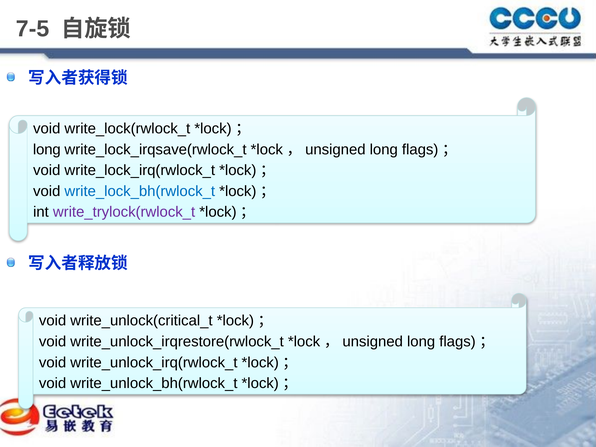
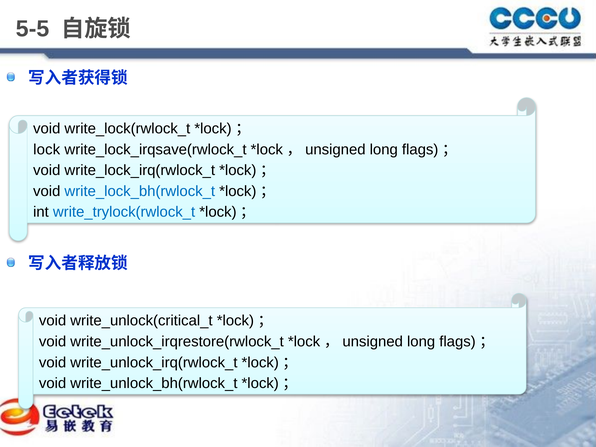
7-5: 7-5 -> 5-5 (33, 29)
long: long -> lock (47, 149)
write_trylock(rwlock_t colour: purple -> blue (124, 212)
